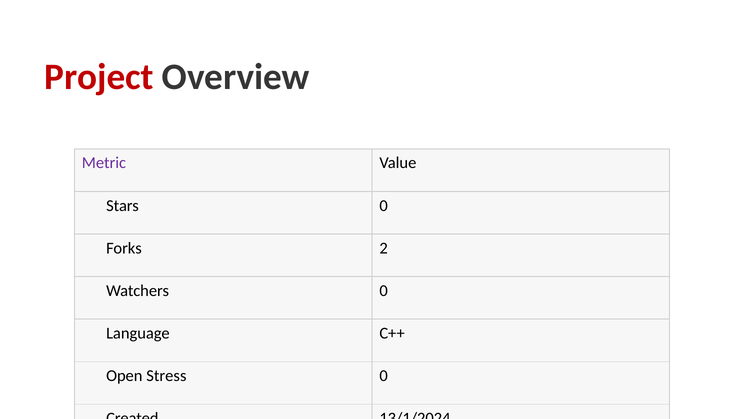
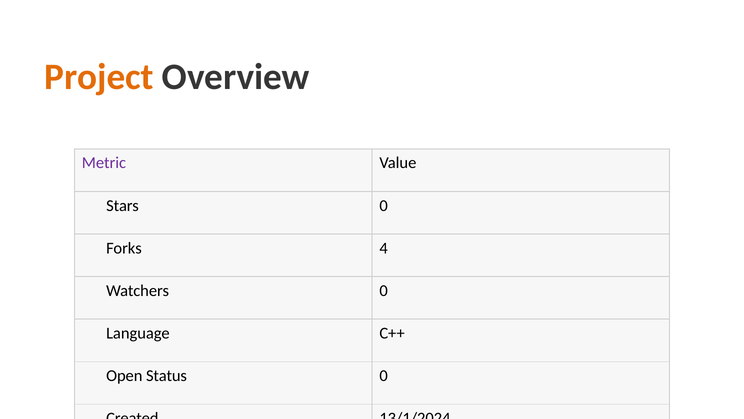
Project colour: red -> orange (99, 77)
2: 2 -> 4 (384, 248)
Stress: Stress -> Status (166, 375)
